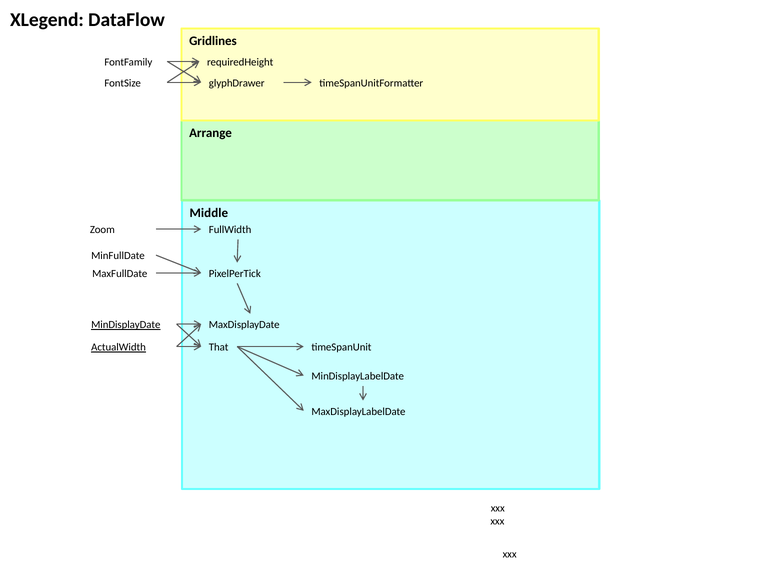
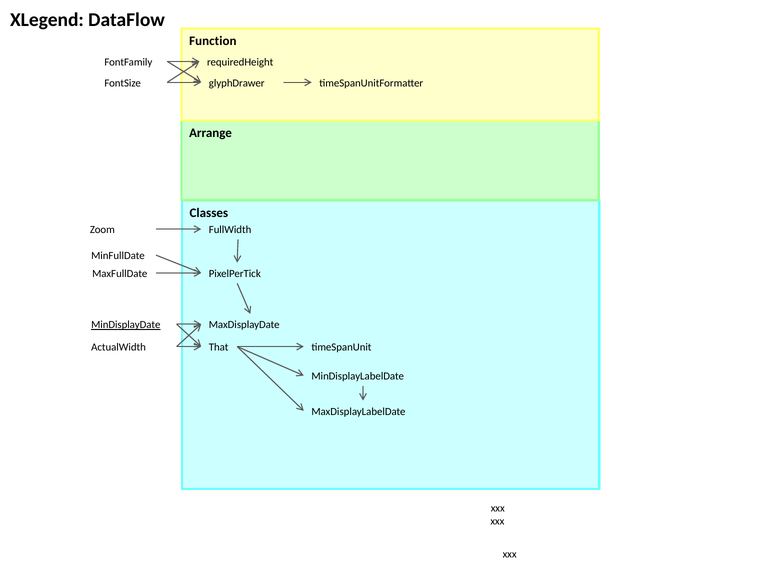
Gridlines: Gridlines -> Function (213, 41)
Middle: Middle -> Classes (209, 213)
ActualWidth underline: present -> none (119, 347)
